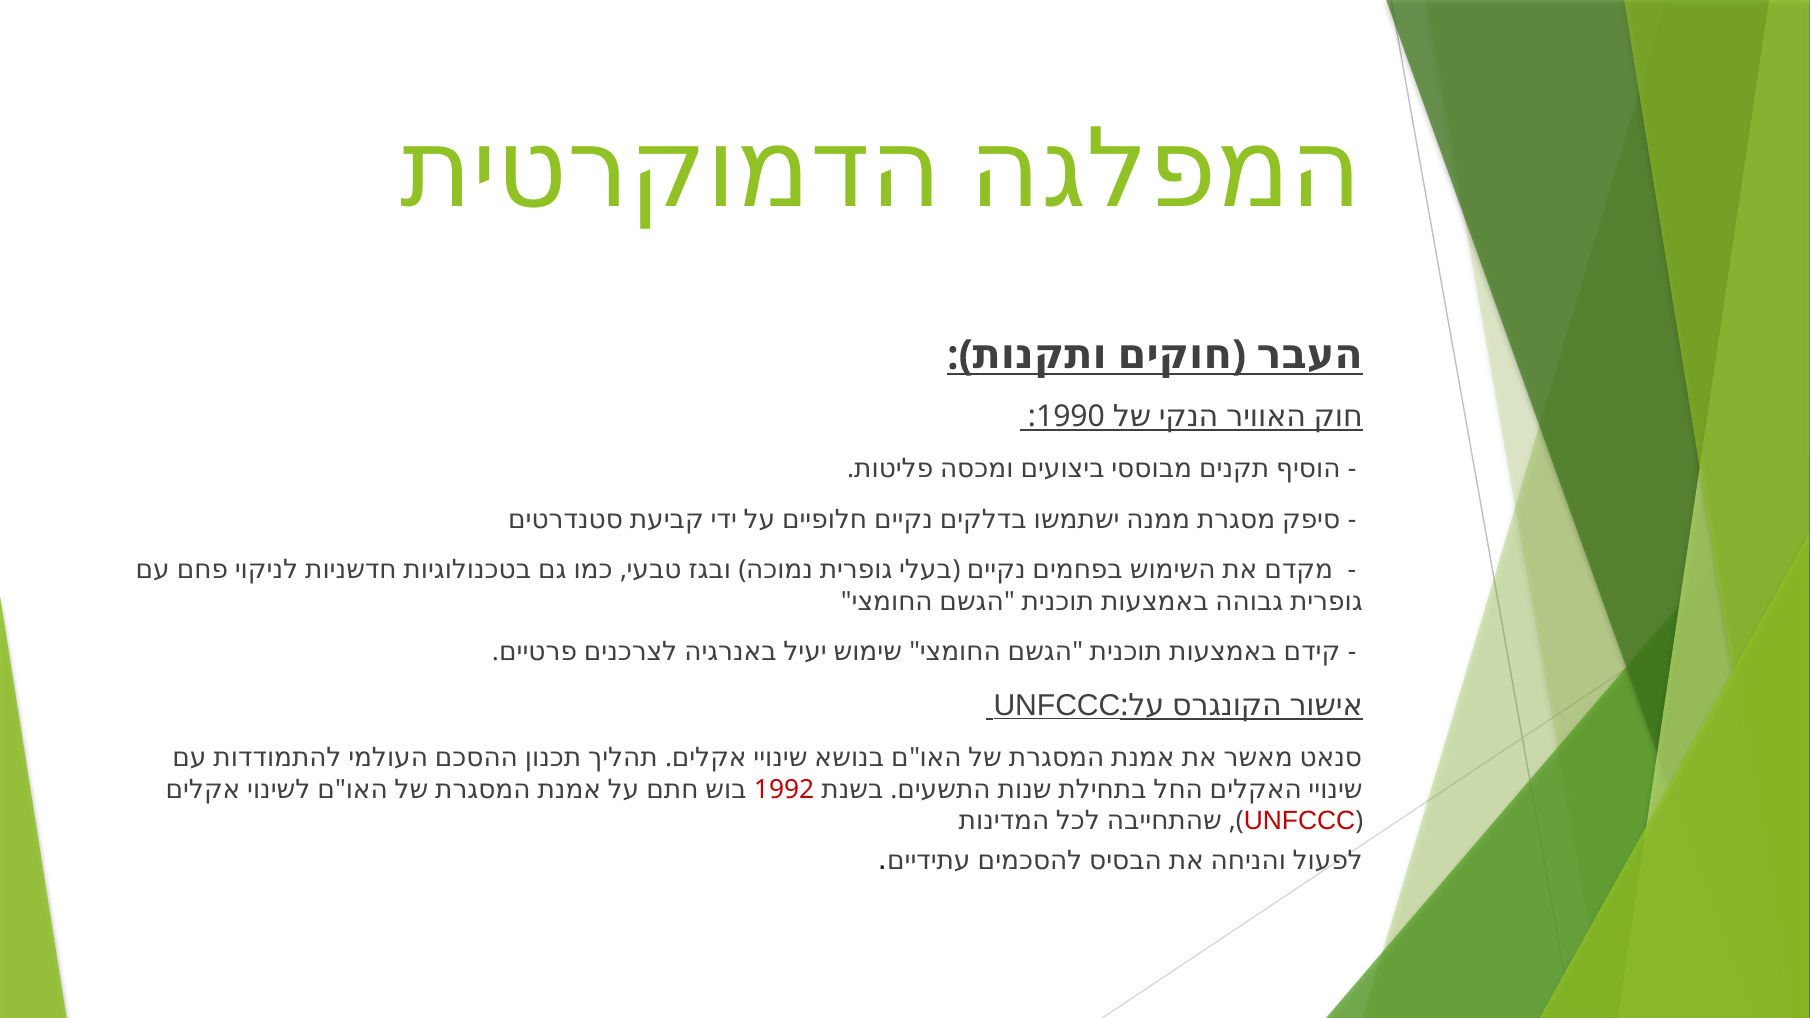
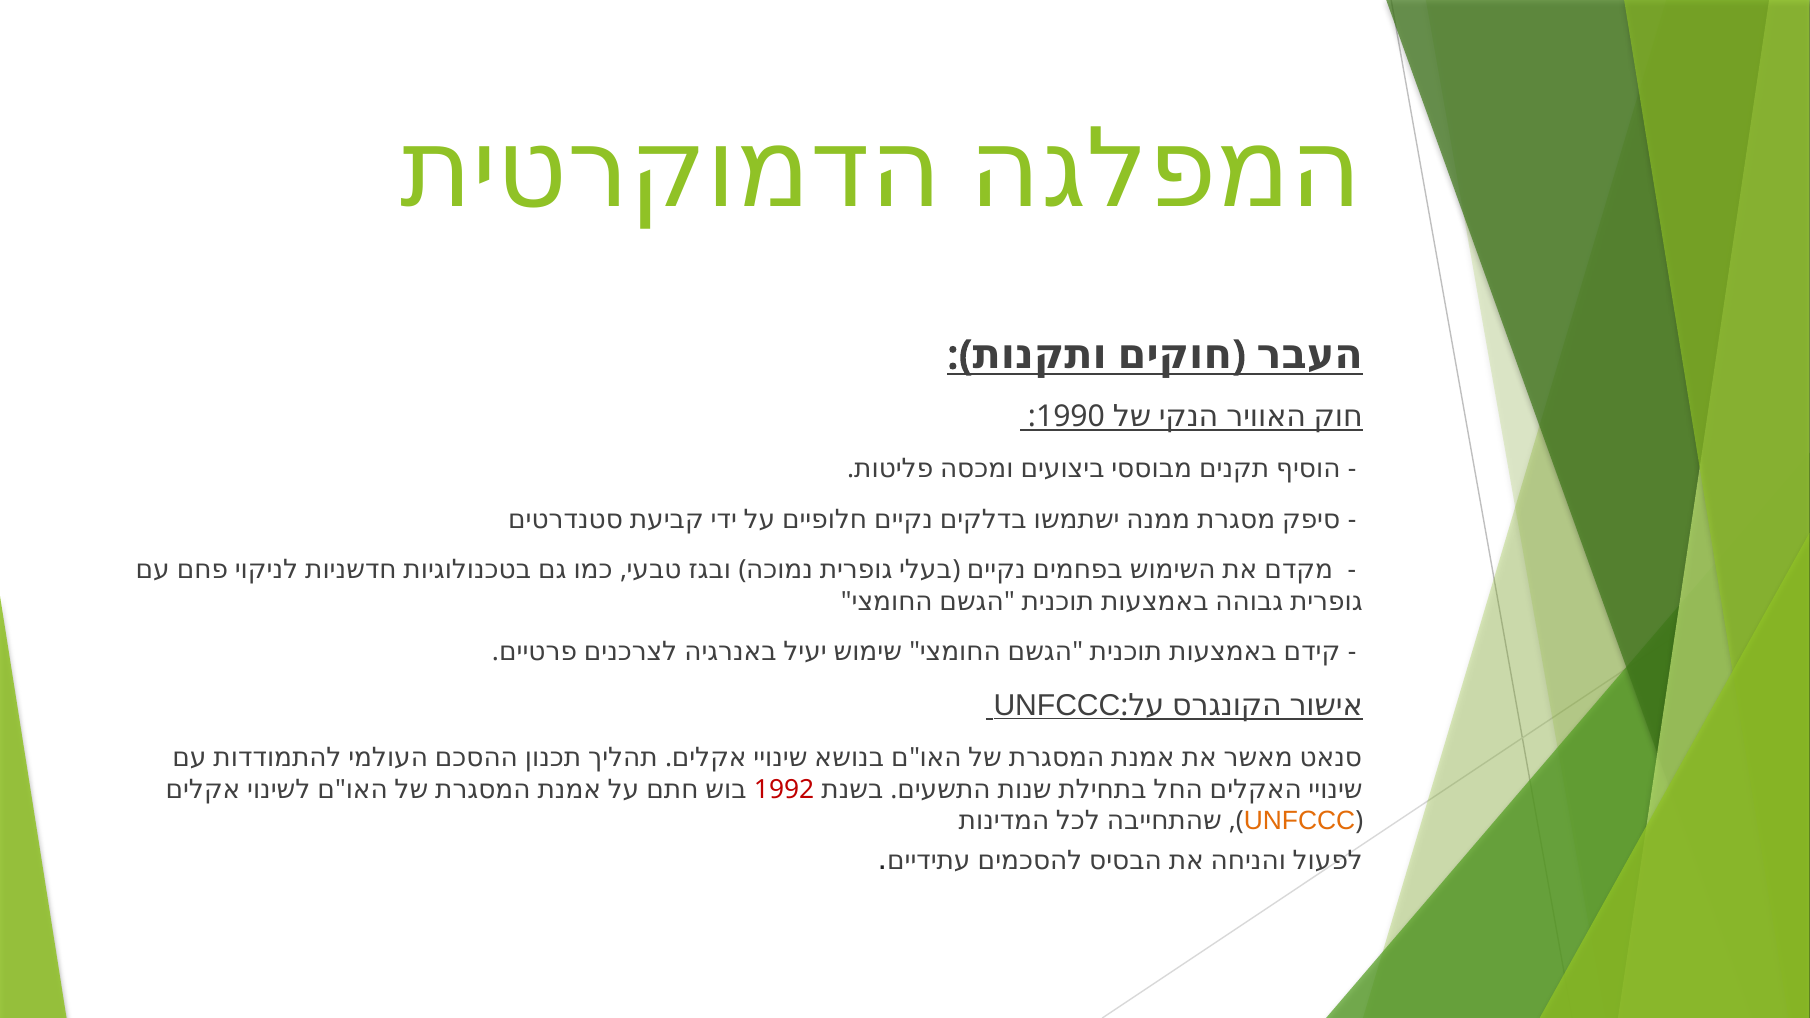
UNFCCC colour: red -> orange (1300, 821)
